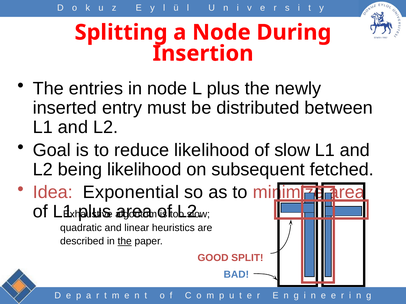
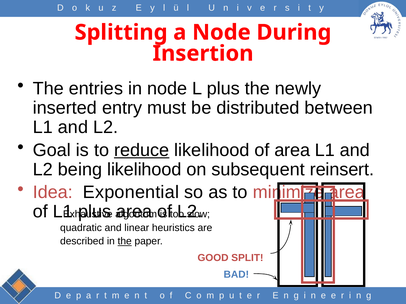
reduce underline: none -> present (142, 150)
of slow: slow -> area (292, 150)
fetched: fetched -> reinsert (342, 170)
